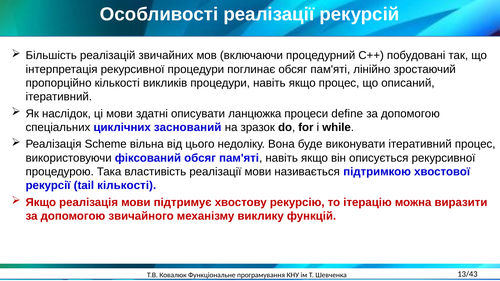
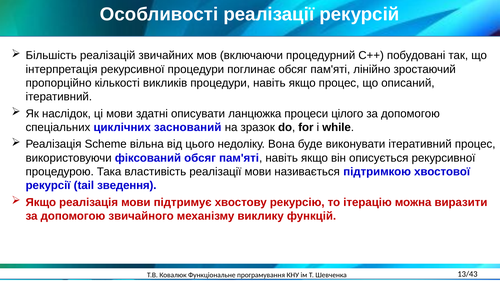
define: define -> цілого (347, 114)
tail кількості: кількості -> зведення (127, 186)
